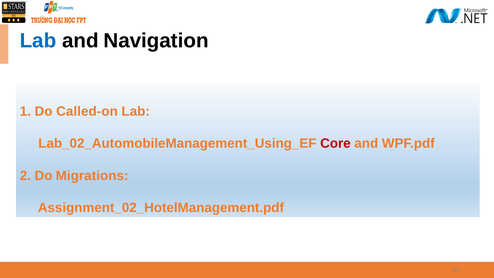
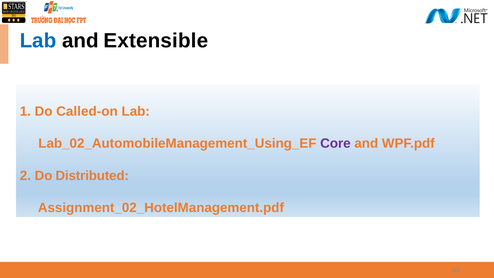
Navigation: Navigation -> Extensible (156, 41)
Core colour: red -> purple (335, 143)
Migrations: Migrations -> Distributed (92, 176)
